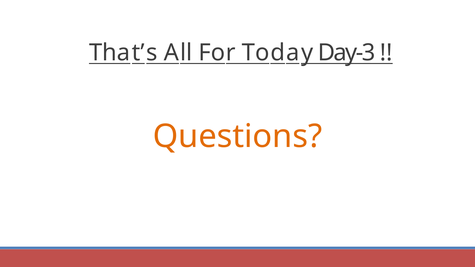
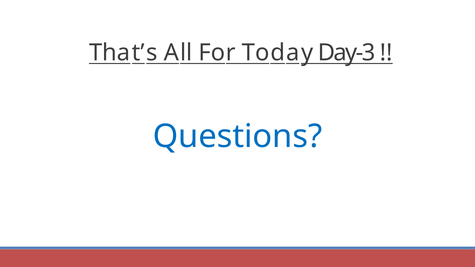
Questions colour: orange -> blue (237, 136)
